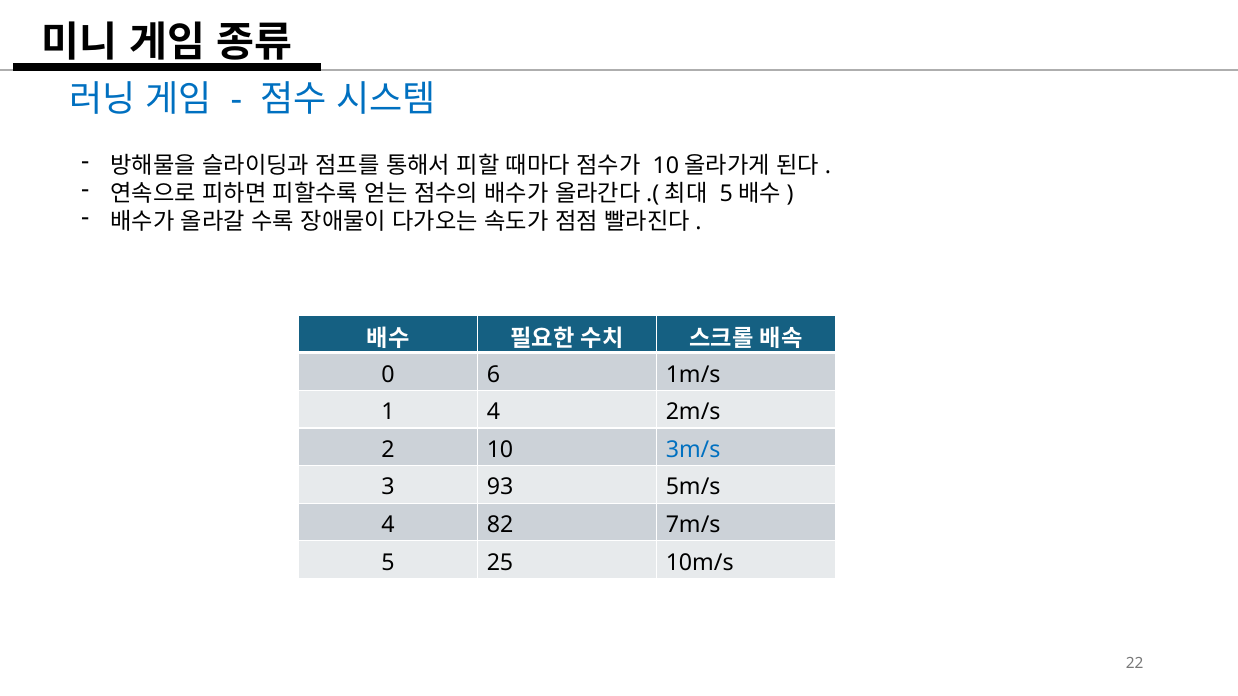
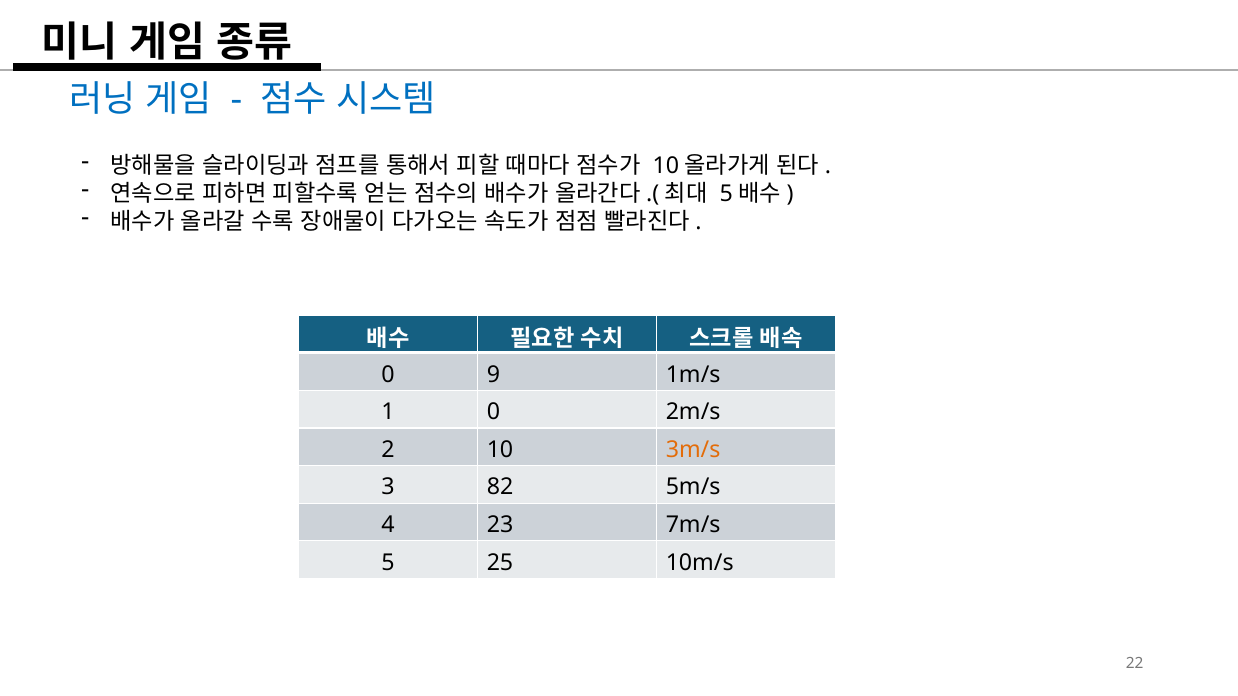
6: 6 -> 9 (493, 375)
1 4: 4 -> 0 (493, 412)
3m/s colour: blue -> orange (693, 450)
93: 93 -> 82 (500, 488)
82: 82 -> 23 (500, 525)
